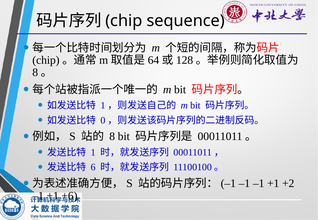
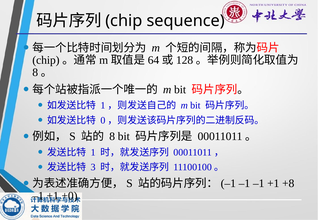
6: 6 -> 3 (93, 167)
+2: +2 -> +8 (288, 184)
+6: +6 -> +0 (70, 196)
